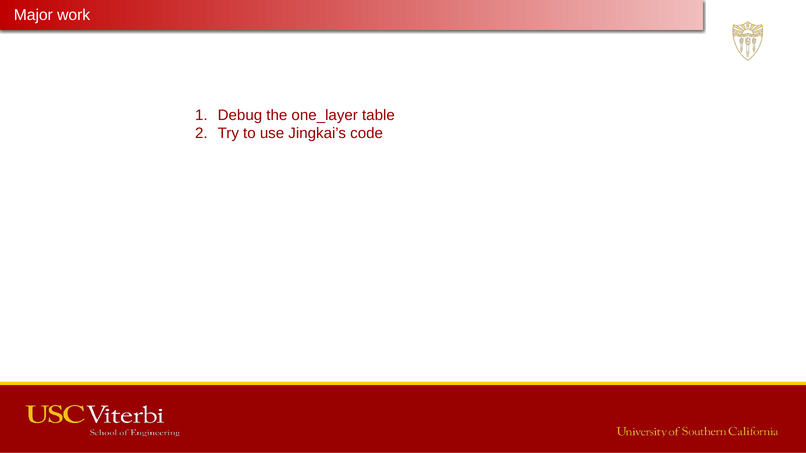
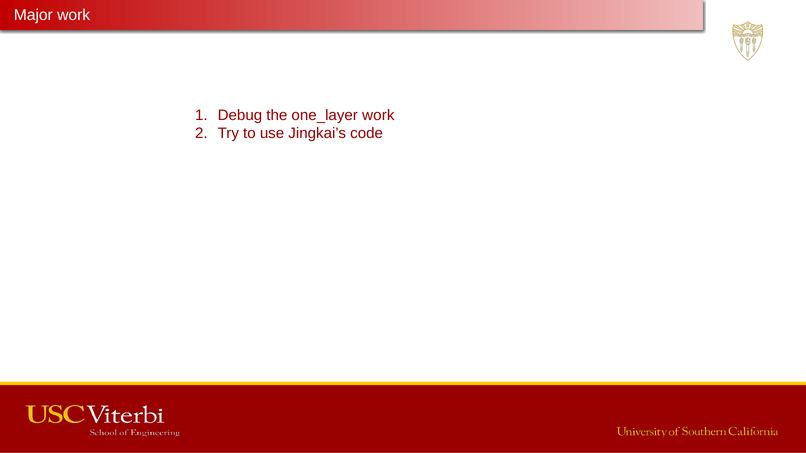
one_layer table: table -> work (378, 115)
